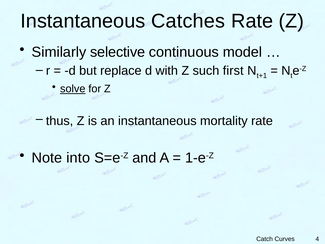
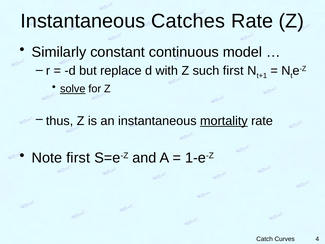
selective: selective -> constant (118, 52)
mortality underline: none -> present (224, 121)
Note into: into -> first (78, 158)
